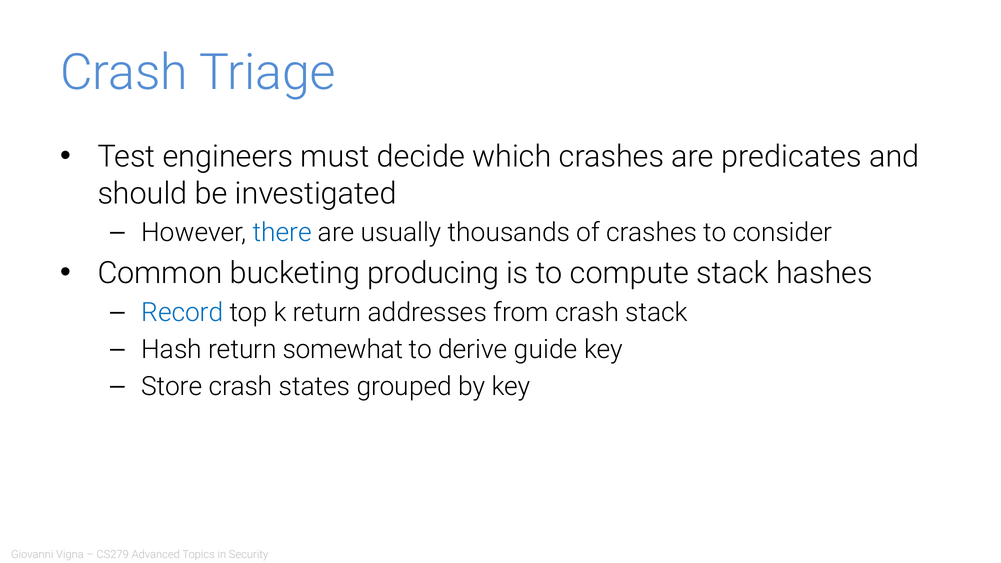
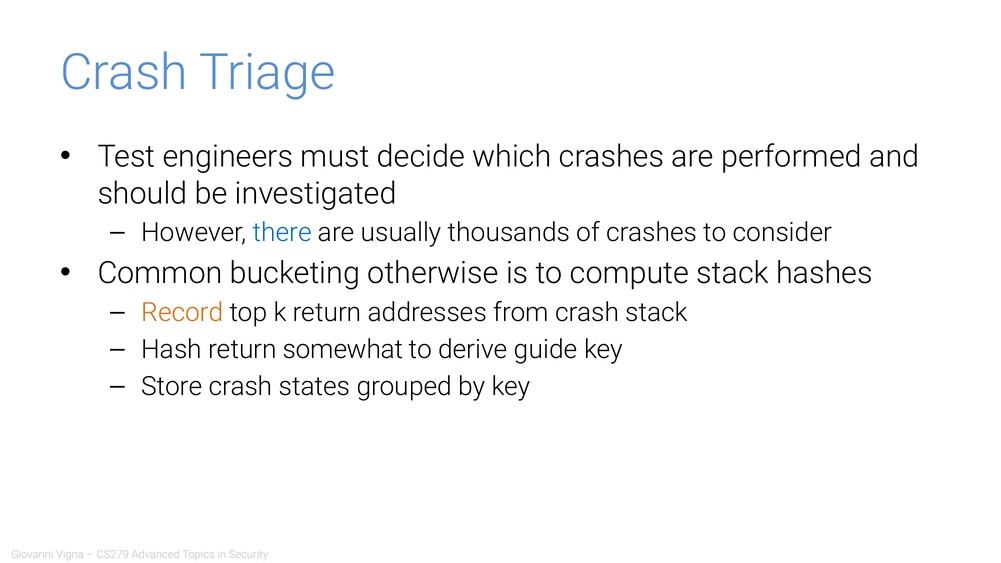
predicates: predicates -> performed (791, 157)
producing: producing -> otherwise (433, 273)
Record colour: blue -> orange (182, 313)
